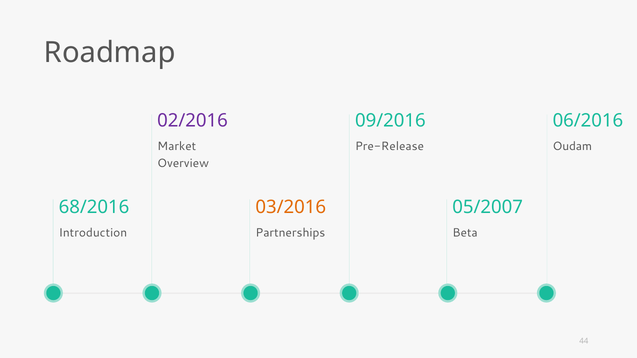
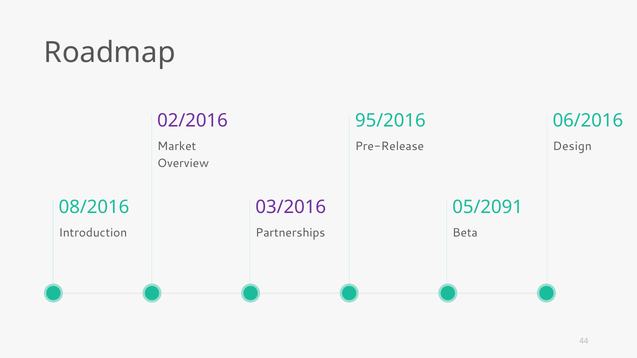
09/2016: 09/2016 -> 95/2016 (390, 121)
Oudam: Oudam -> Design (572, 146)
68/2016: 68/2016 -> 08/2016 (94, 207)
03/2016 colour: orange -> purple (291, 207)
05/2007: 05/2007 -> 05/2091 (488, 207)
